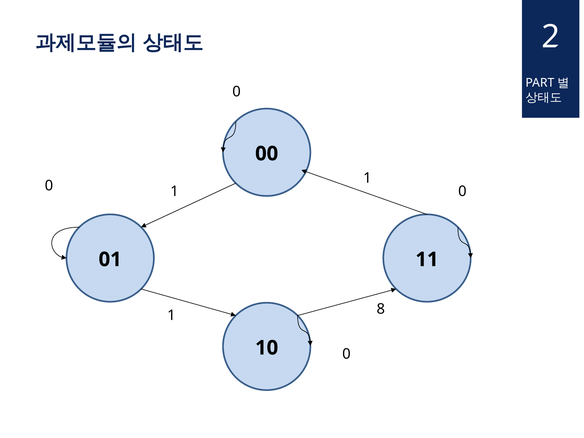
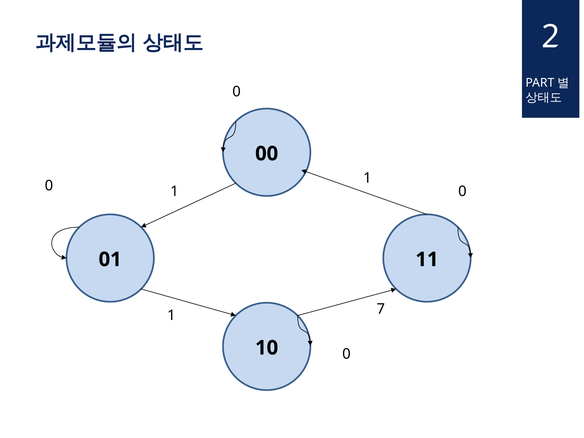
8: 8 -> 7 (381, 309)
